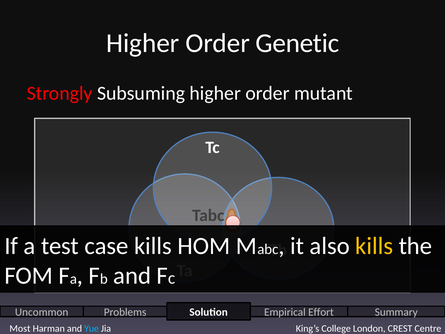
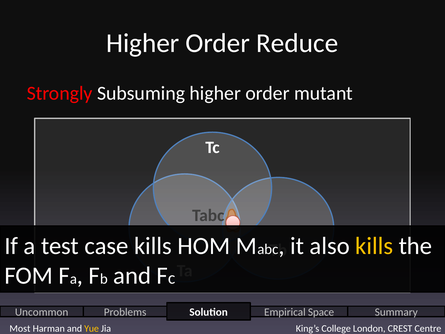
Genetic: Genetic -> Reduce (297, 43)
Effort: Effort -> Space (321, 312)
Yue colour: light blue -> yellow (92, 328)
